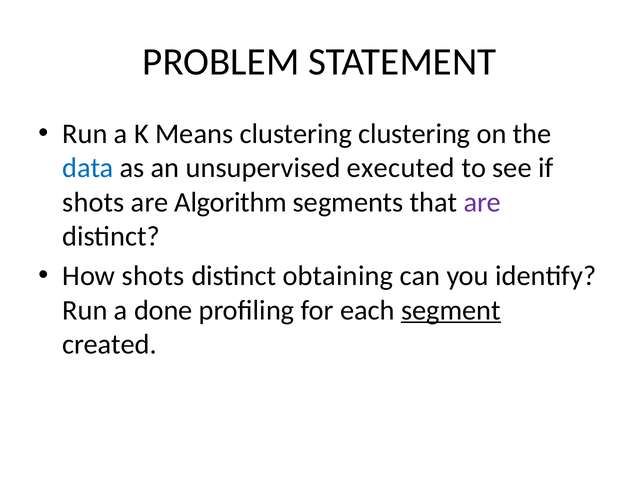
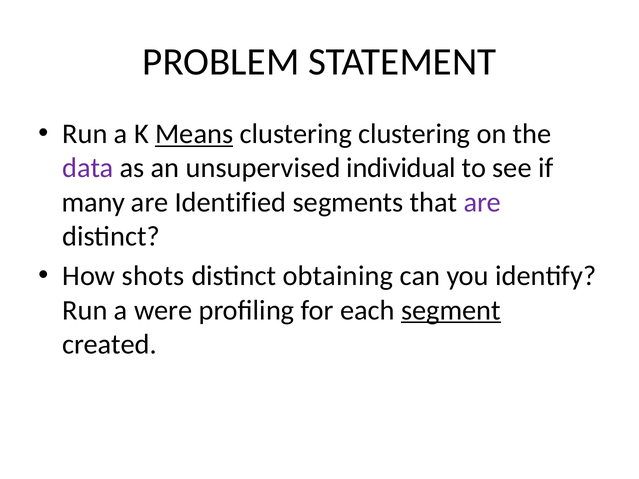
Means underline: none -> present (194, 134)
data colour: blue -> purple (88, 168)
executed: executed -> individual (401, 168)
shots: shots -> many (94, 202)
Algorithm: Algorithm -> Identified (230, 202)
done: done -> were (163, 310)
